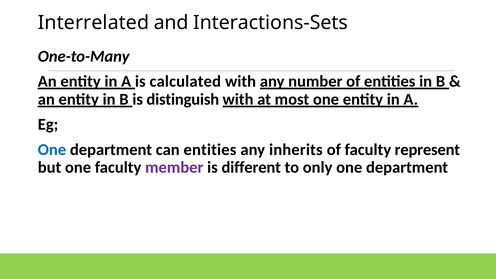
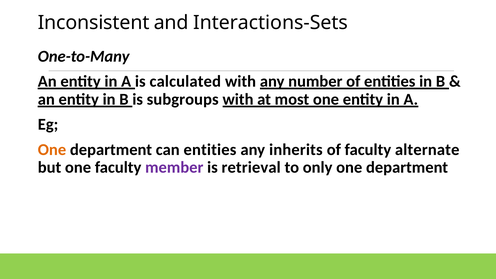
Interrelated: Interrelated -> Inconsistent (94, 23)
distinguish: distinguish -> subgroups (183, 99)
One colour: blue -> orange (52, 150)
represent: represent -> alternate (427, 150)
different: different -> retrieval (251, 167)
